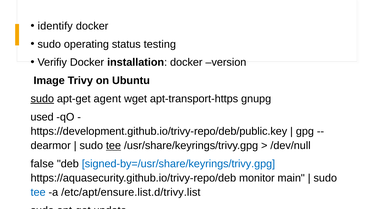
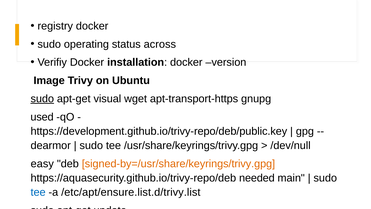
identify: identify -> registry (55, 26)
testing: testing -> across (160, 44)
agent: agent -> visual (107, 99)
tee underline: present -> none (113, 145)
false: false -> easy (42, 163)
signed-by=/usr/share/keyrings/trivy.gpg colour: blue -> orange (178, 163)
monitor: monitor -> needed (257, 178)
